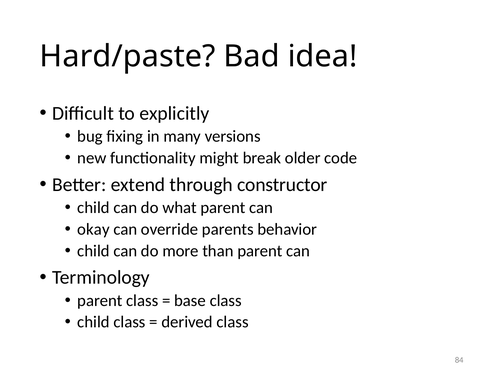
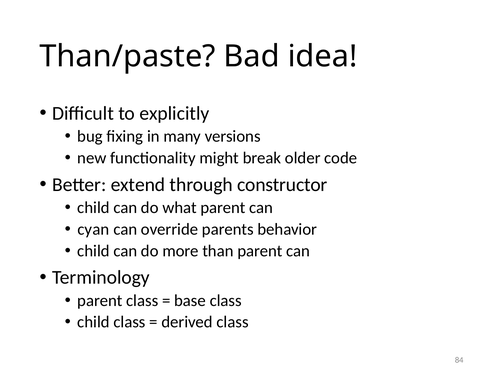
Hard/paste: Hard/paste -> Than/paste (128, 56)
okay: okay -> cyan (93, 229)
